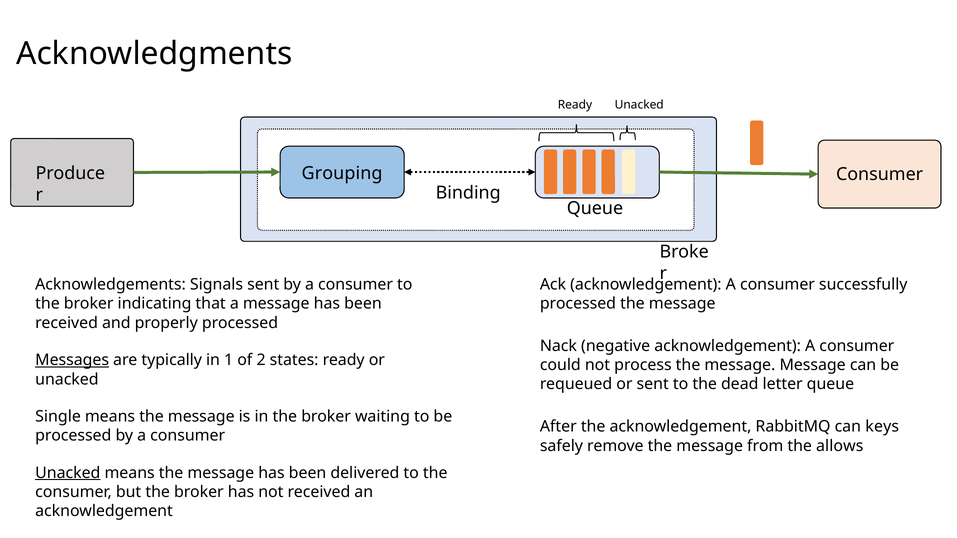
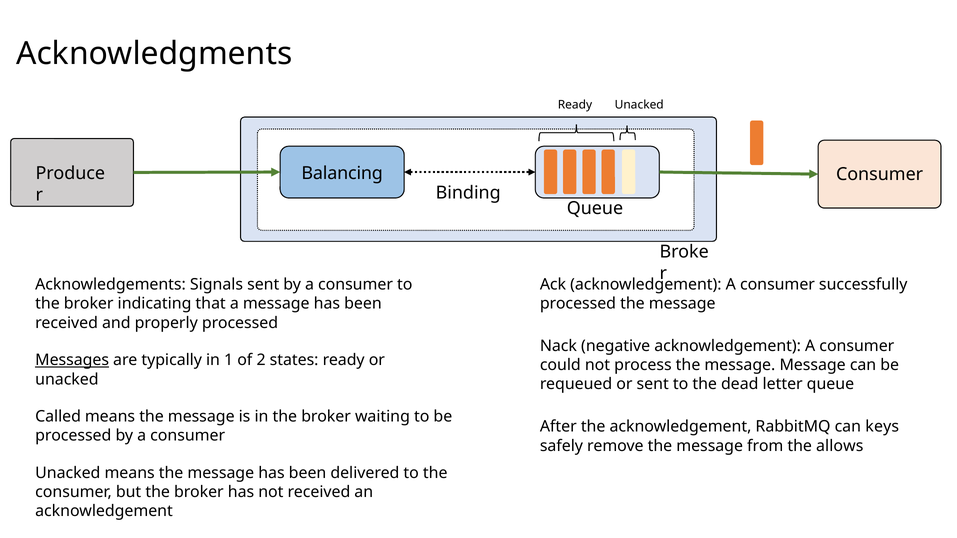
Grouping: Grouping -> Balancing (342, 173)
Single: Single -> Called (58, 417)
Unacked underline: present -> none (68, 473)
